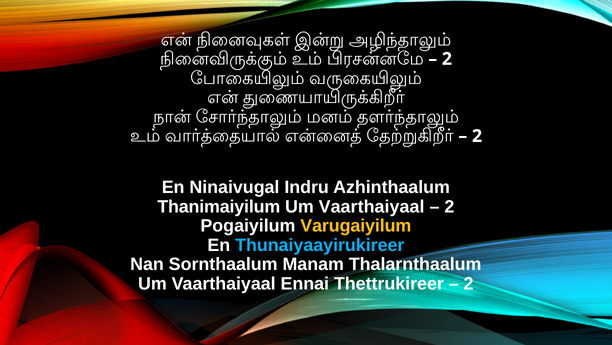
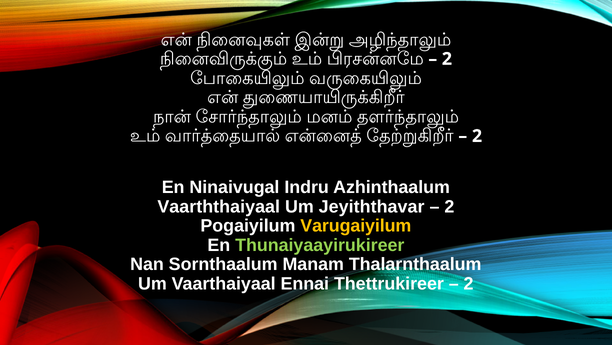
Thanimaiyilum: Thanimaiyilum -> Vaarththaiyaal (219, 206)
Vaarthaiyaal: Vaarthaiyaal -> Jeyiththavar (372, 206)
Thunaiyaayirukireer colour: light blue -> light green (320, 245)
